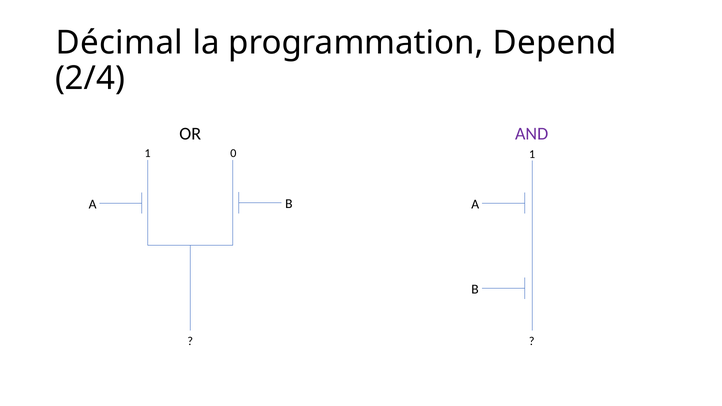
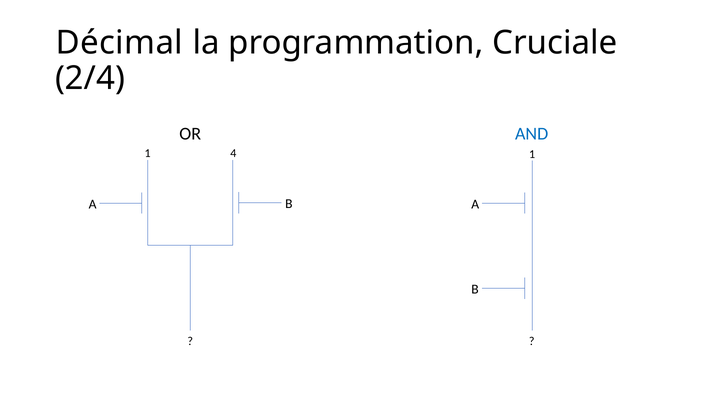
Depend: Depend -> Cruciale (555, 43)
AND colour: purple -> blue (532, 134)
0: 0 -> 4 (233, 153)
